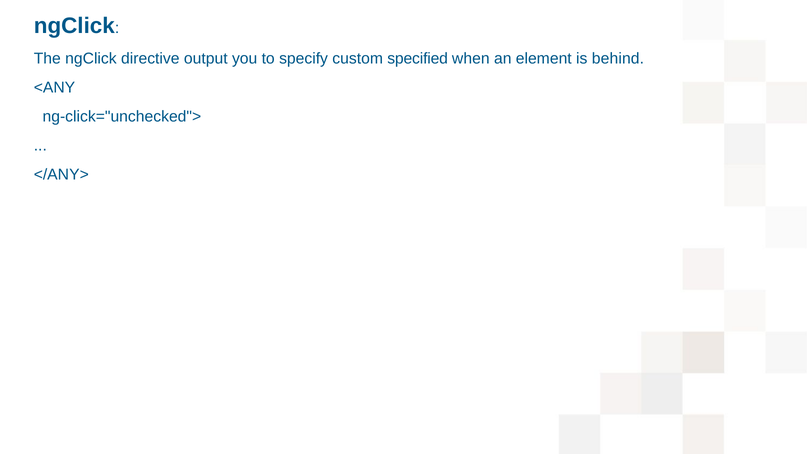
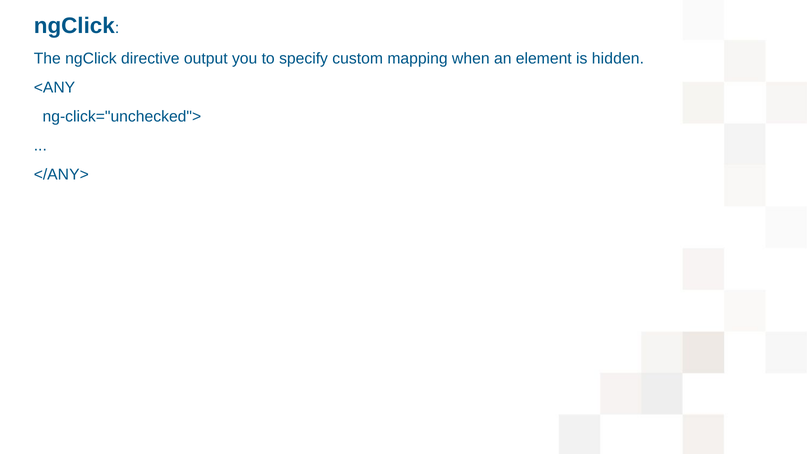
specified: specified -> mapping (418, 59)
behind: behind -> hidden (618, 59)
